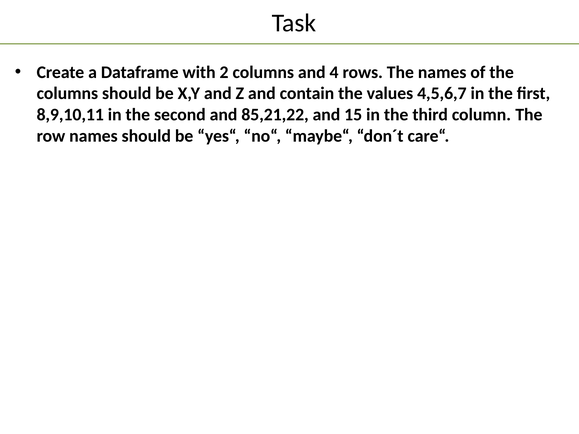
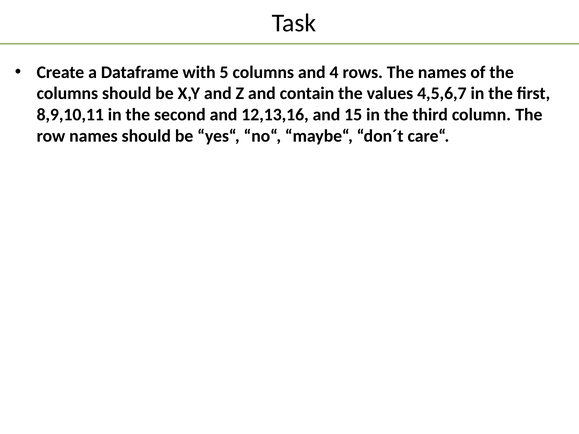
2: 2 -> 5 (224, 72)
85,21,22: 85,21,22 -> 12,13,16 (275, 115)
